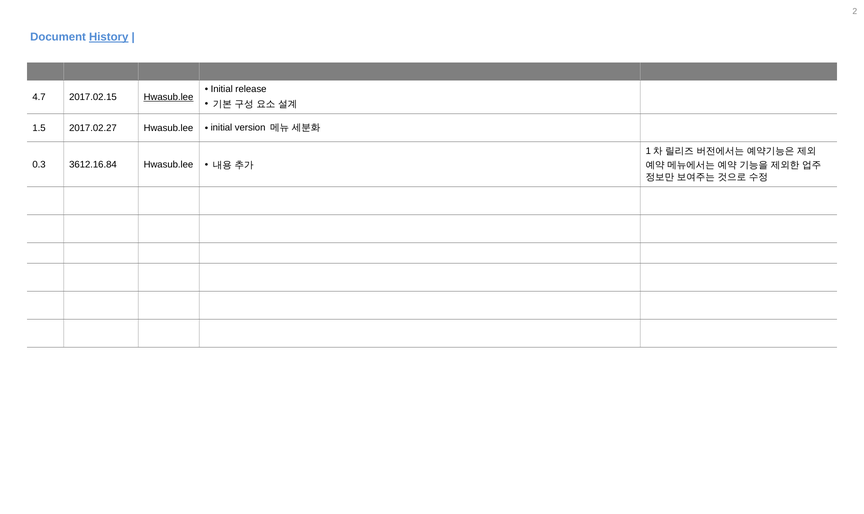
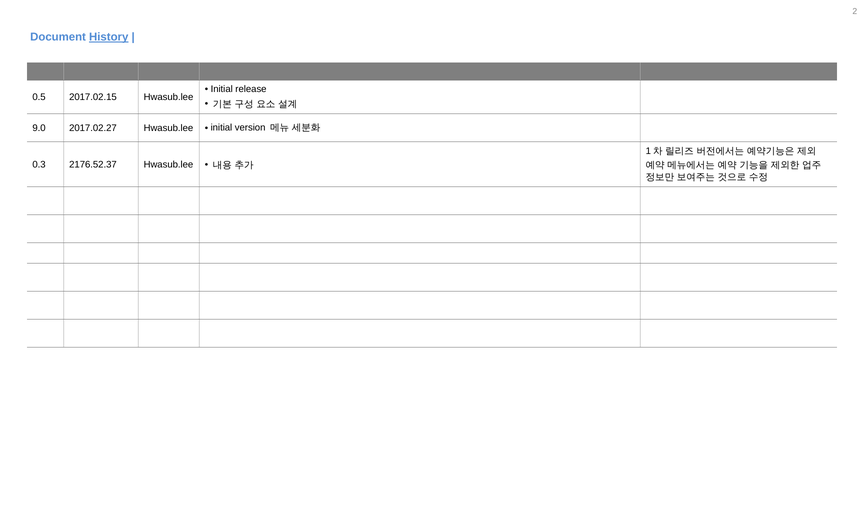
4.7: 4.7 -> 0.5 (39, 97)
Hwasub.lee underline: present -> none (169, 97)
1.5: 1.5 -> 9.0 (39, 128)
3612.16.84: 3612.16.84 -> 2176.52.37 (93, 164)
